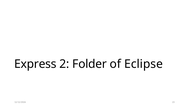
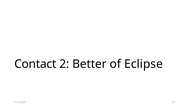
Express: Express -> Contact (35, 64)
Folder: Folder -> Better (89, 64)
